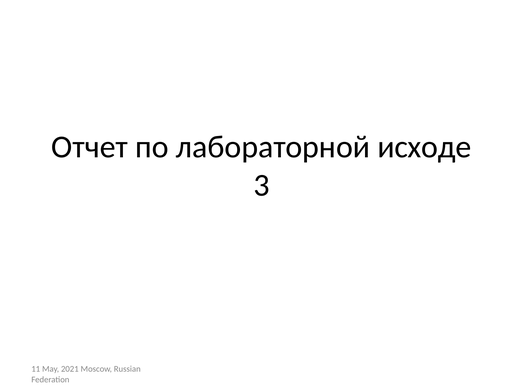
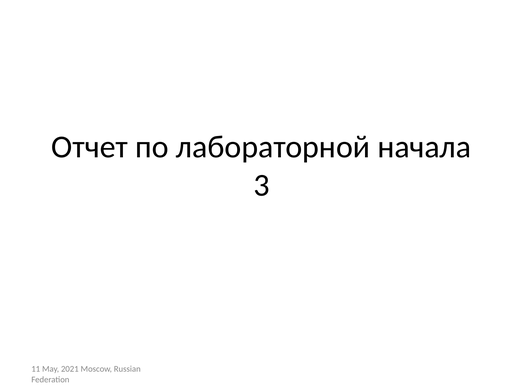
исходе: исходе -> начала (424, 147)
